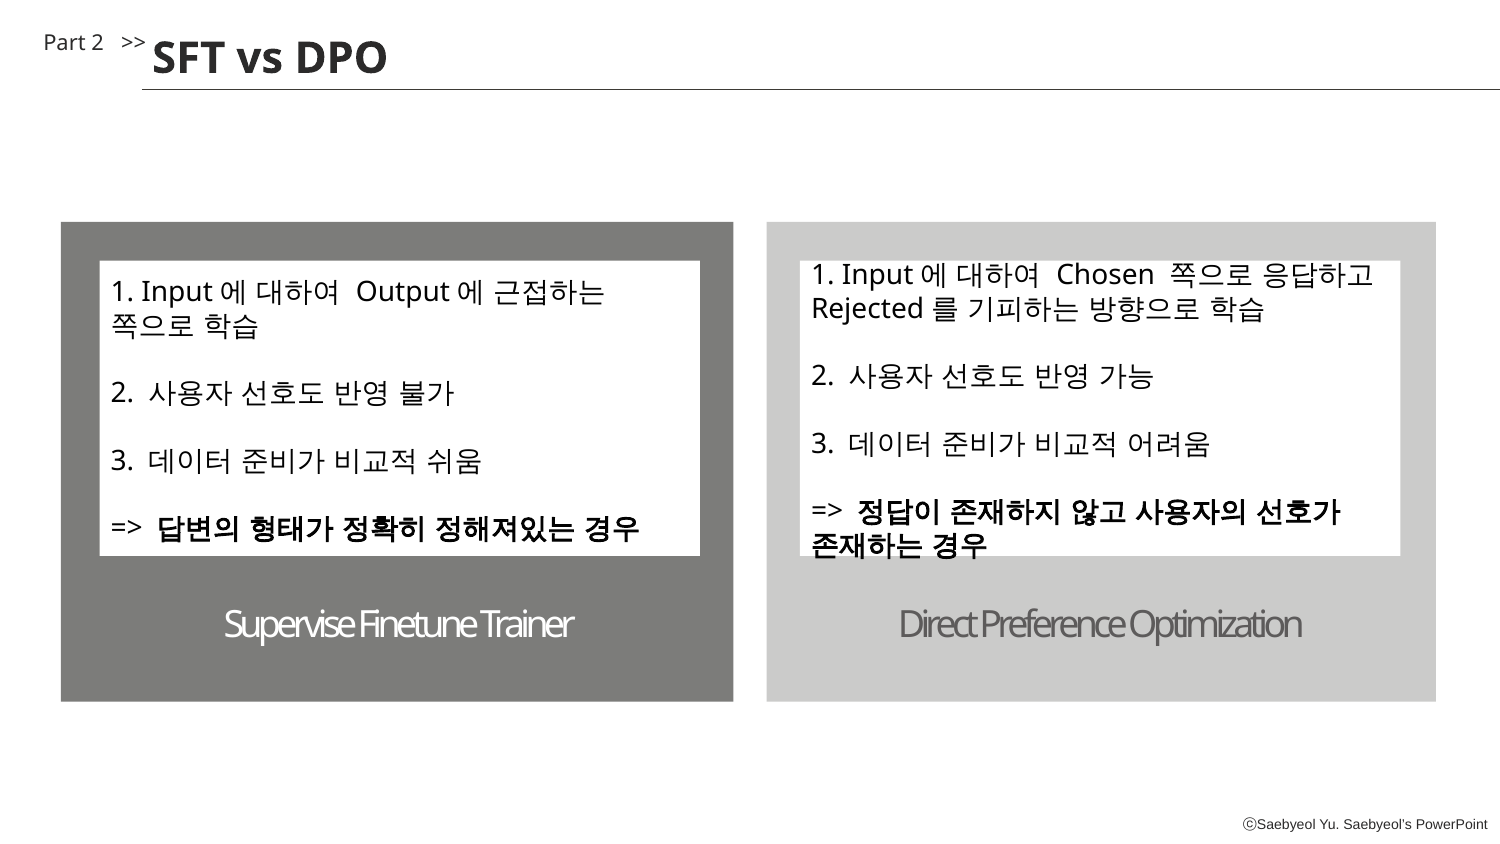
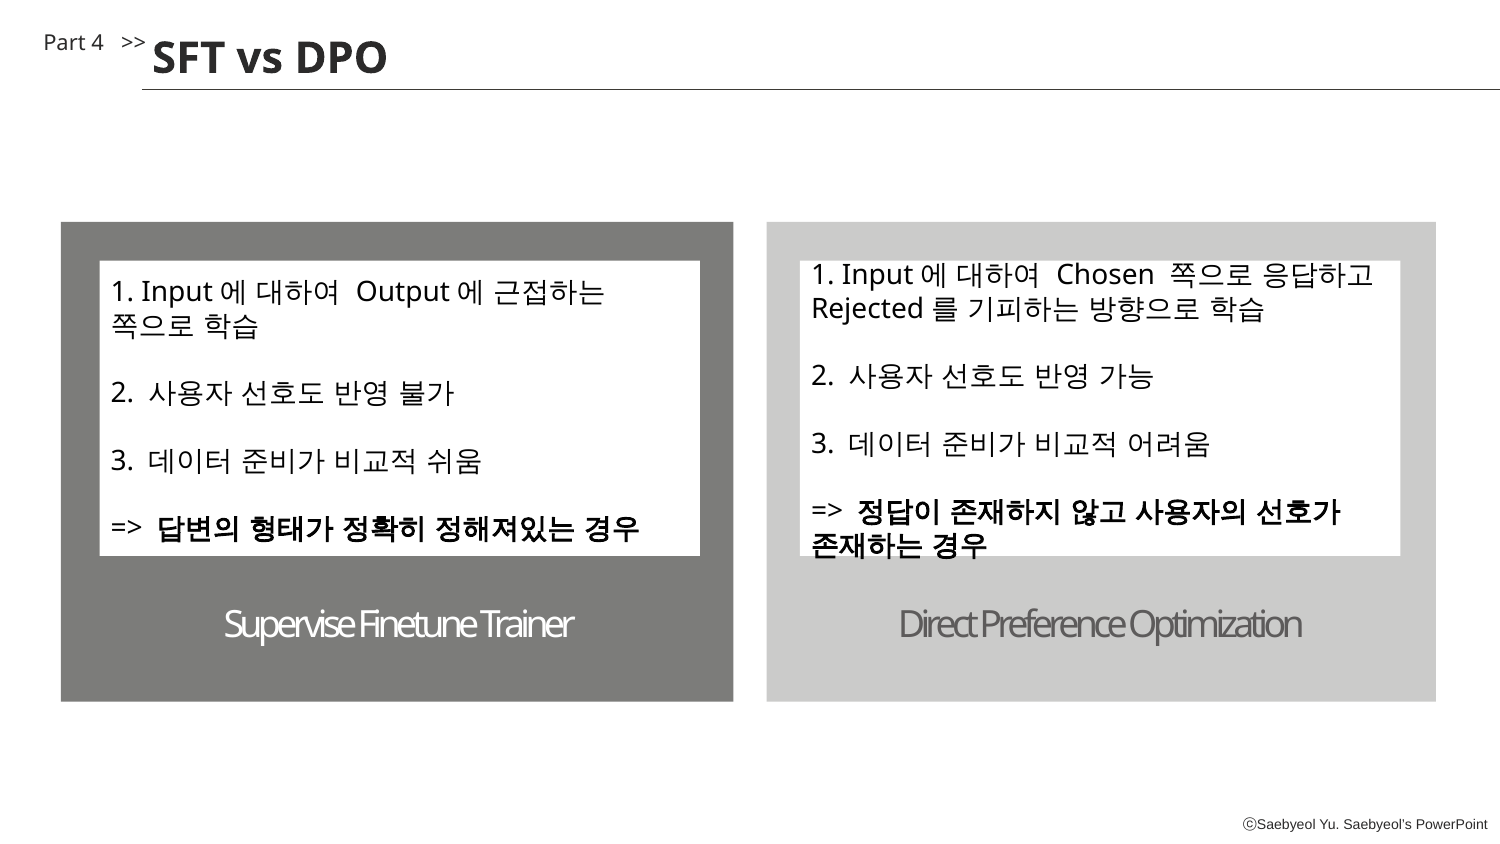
Part 2: 2 -> 4 (98, 43)
